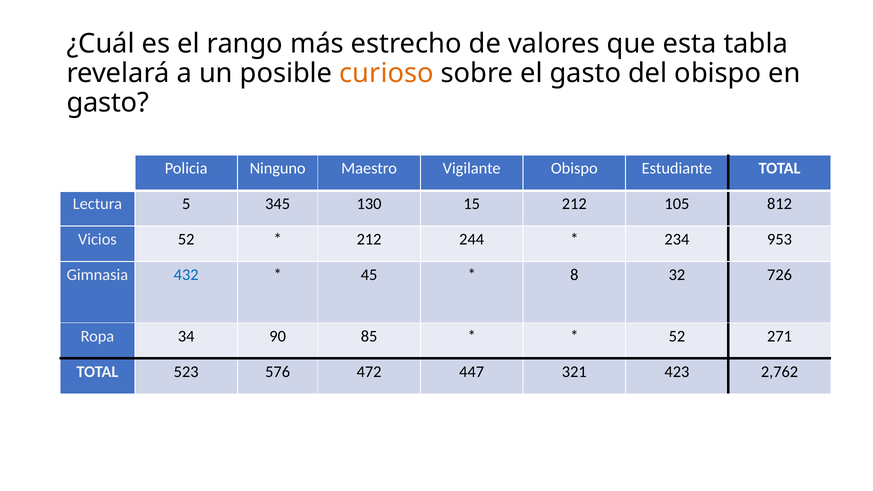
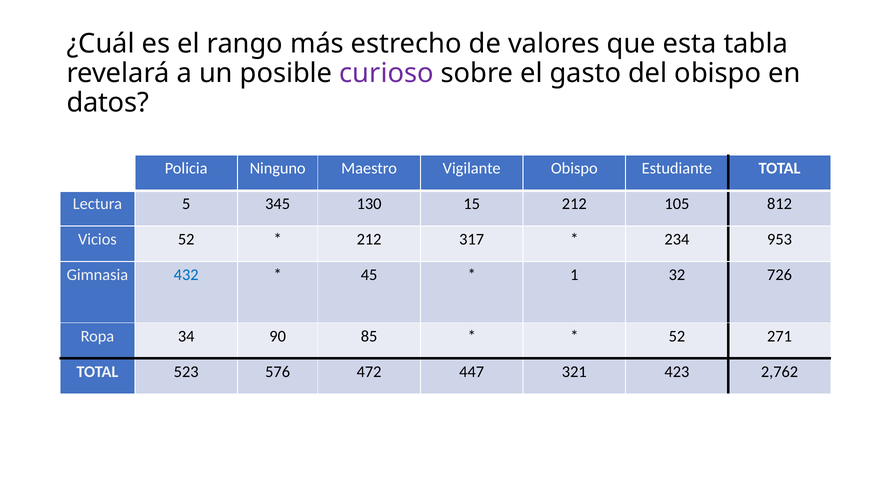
curioso colour: orange -> purple (387, 73)
gasto: gasto -> datos (108, 103)
244: 244 -> 317 (472, 240)
8: 8 -> 1 (574, 275)
